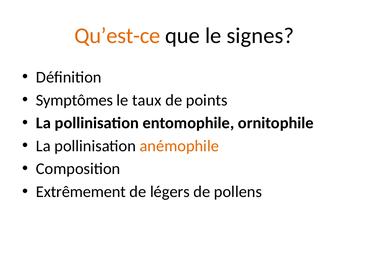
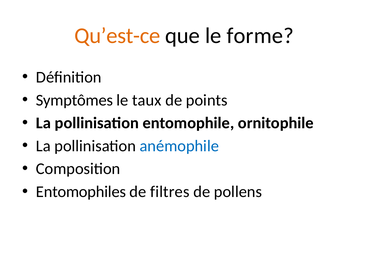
signes: signes -> forme (260, 36)
anémophile colour: orange -> blue (179, 146)
Extrêmement: Extrêmement -> Entomophiles (81, 192)
légers: légers -> filtres (170, 192)
